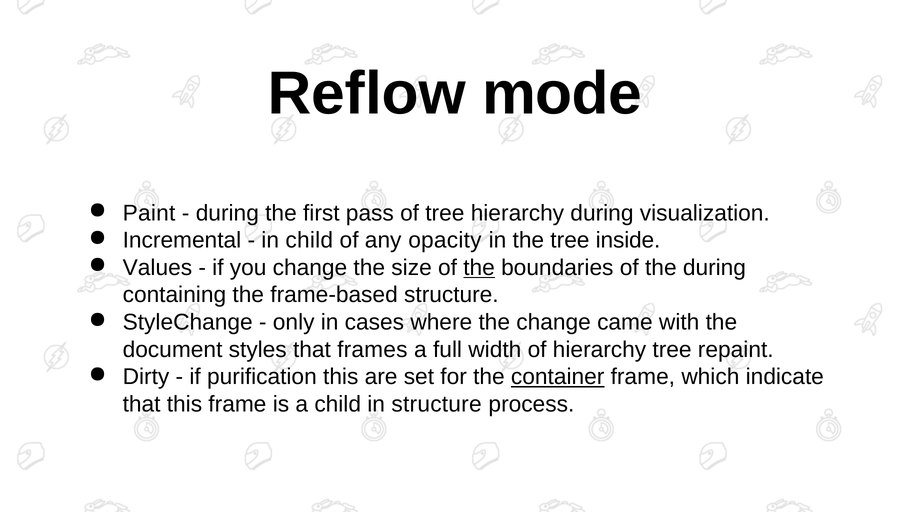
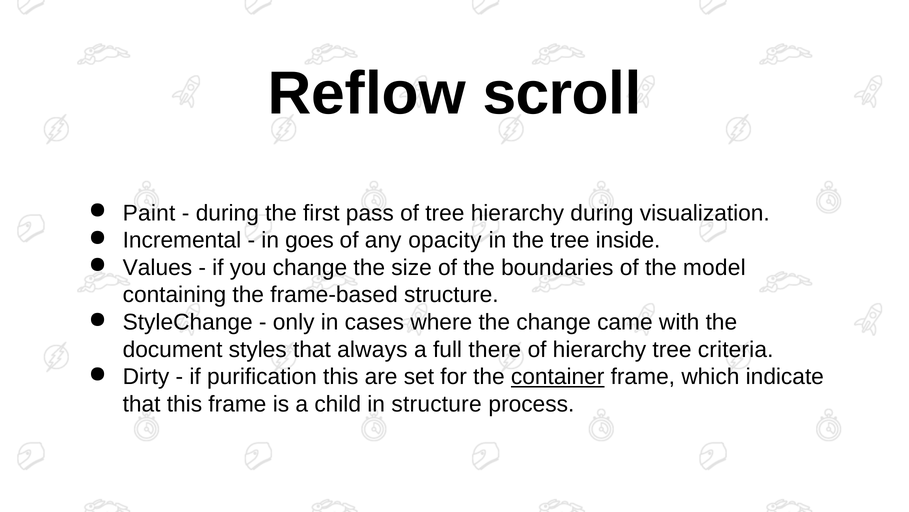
mode: mode -> scroll (562, 94)
in child: child -> goes (309, 240)
the underline: present -> none (479, 267)
the during: during -> model (714, 267)
frames: frames -> always (372, 349)
width: width -> there (495, 349)
repaint: repaint -> criteria (736, 349)
